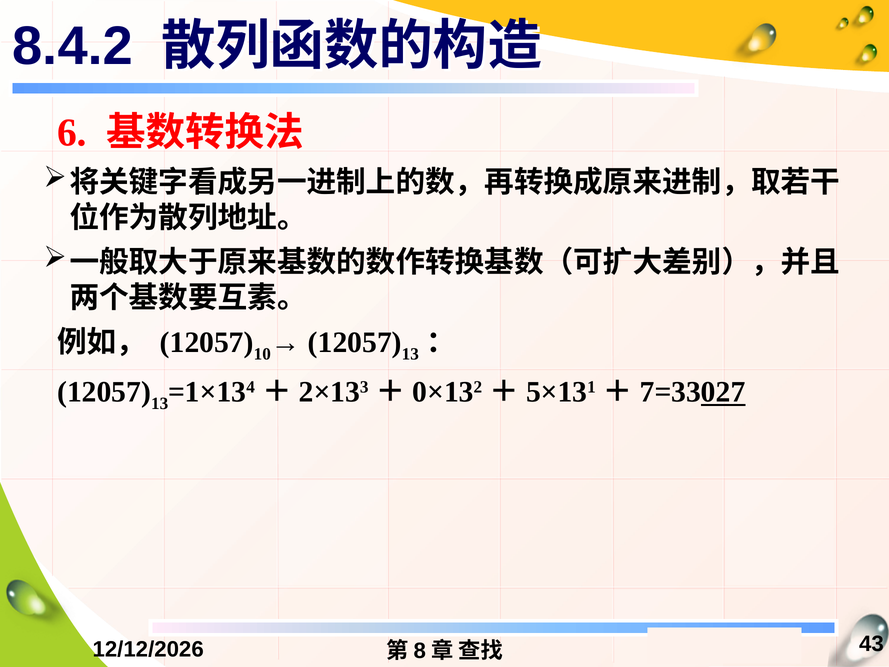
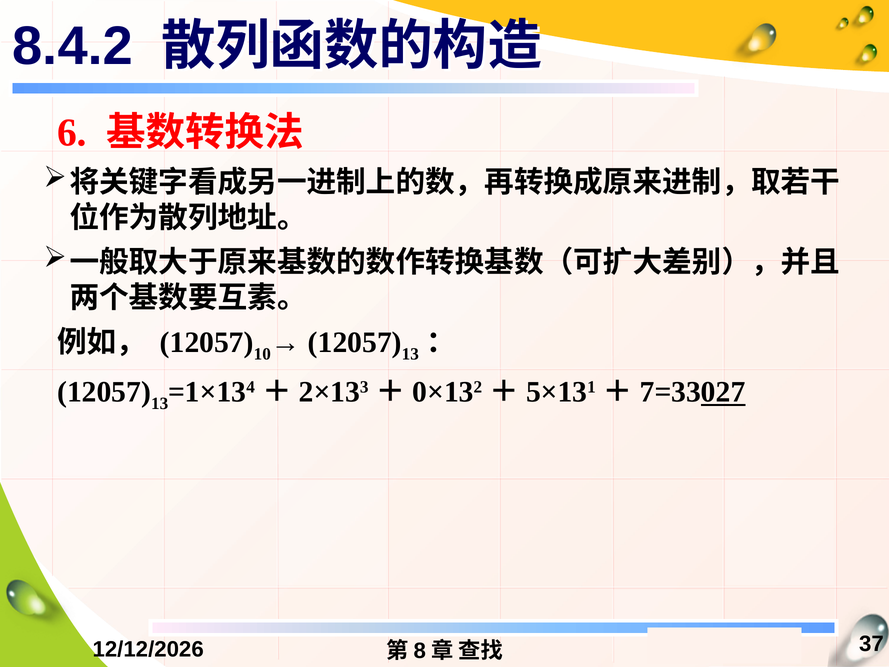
43: 43 -> 37 (871, 644)
